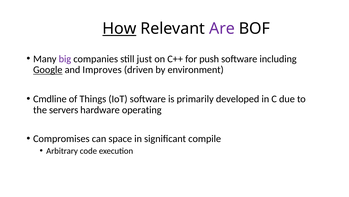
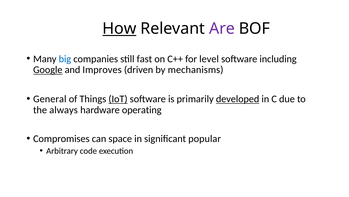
big colour: purple -> blue (65, 59)
just: just -> fast (144, 59)
push: push -> level (209, 59)
environment: environment -> mechanisms (196, 70)
Cmdline: Cmdline -> General (50, 99)
IoT underline: none -> present (118, 99)
developed underline: none -> present (238, 99)
servers: servers -> always (64, 110)
compile: compile -> popular (205, 138)
